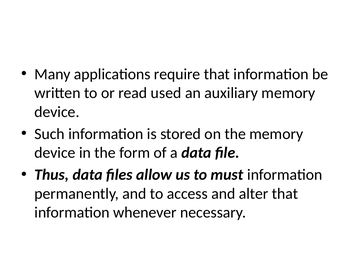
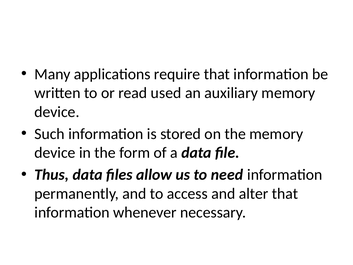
must: must -> need (227, 175)
